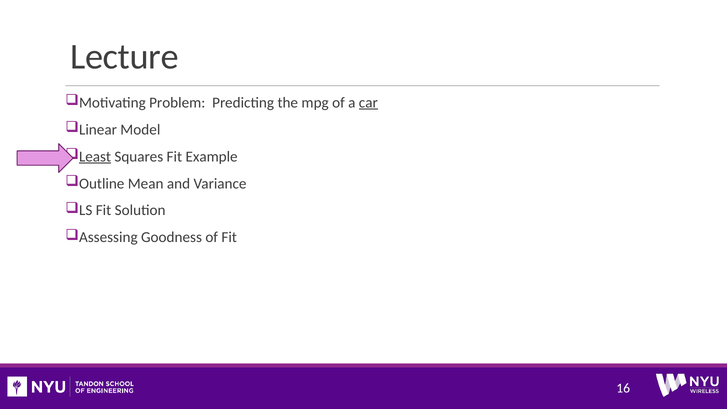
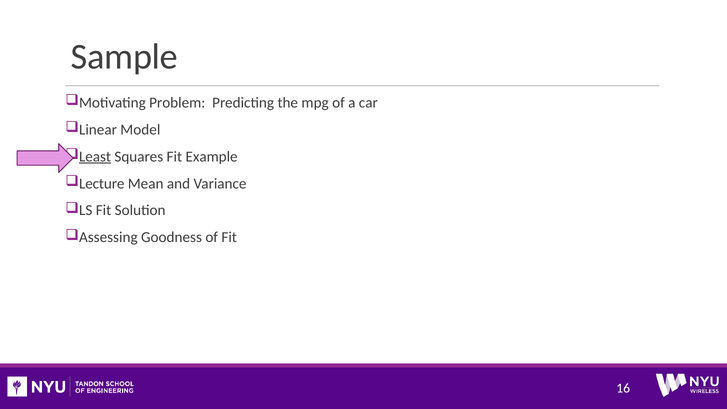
Lecture: Lecture -> Sample (124, 57)
car underline: present -> none (368, 103)
Outline: Outline -> Lecture (102, 183)
